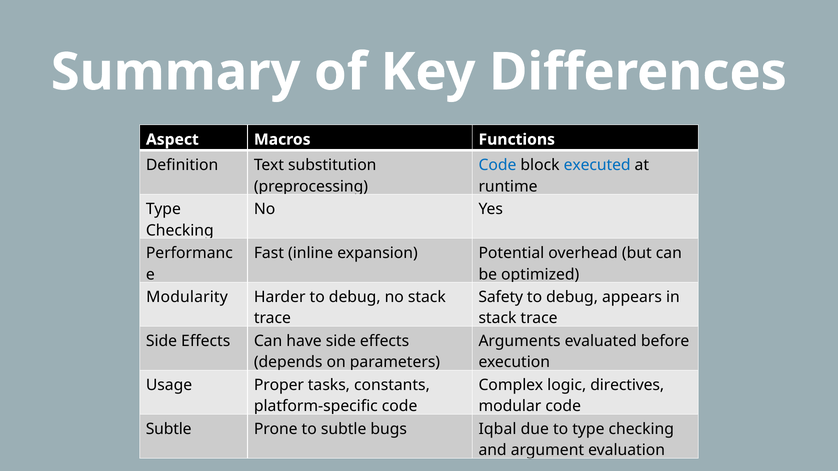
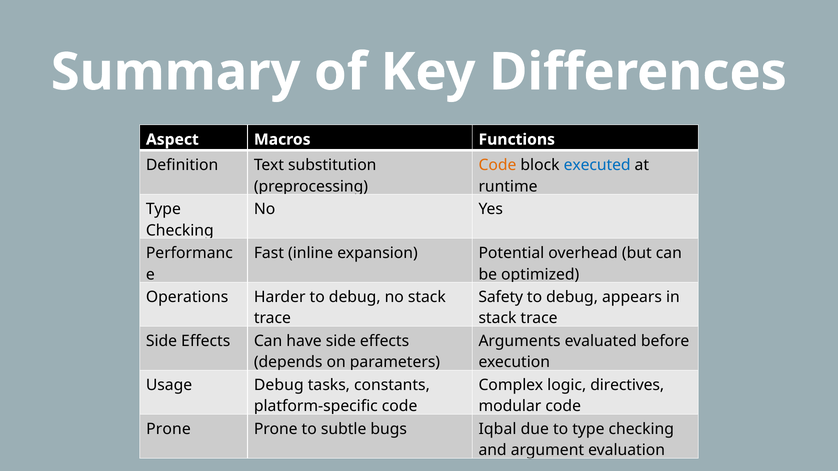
Code colour: blue -> orange (497, 165)
Modularity: Modularity -> Operations (187, 297)
Usage Proper: Proper -> Debug (279, 385)
Subtle: Subtle -> Prone (169, 429)
